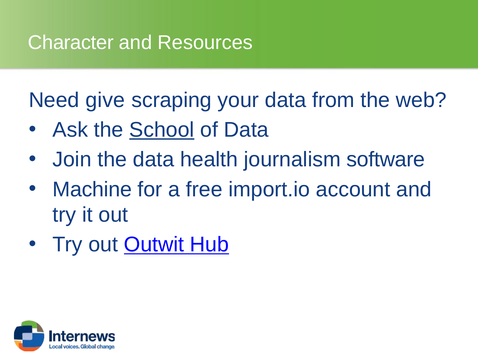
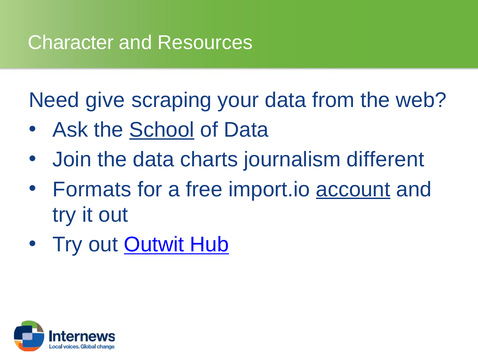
health: health -> charts (209, 160)
software: software -> different (386, 160)
Machine: Machine -> Formats (92, 190)
account underline: none -> present (353, 190)
